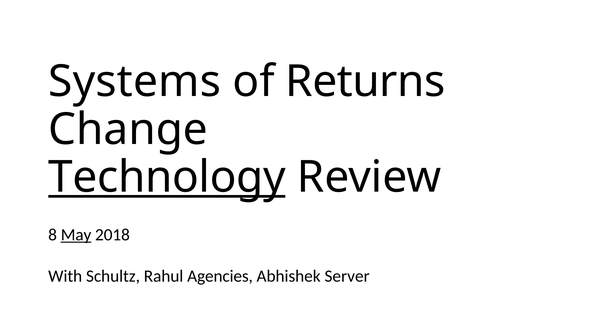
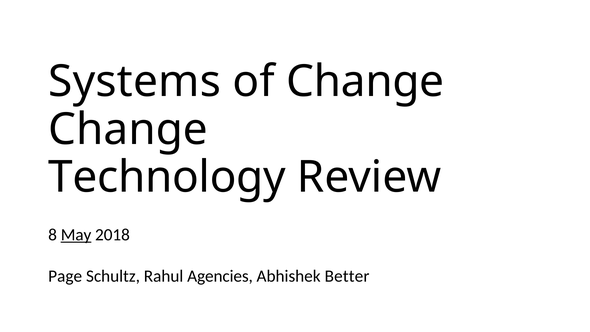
of Returns: Returns -> Change (365, 82)
Technology underline: present -> none (167, 177)
With: With -> Page (65, 276)
Server: Server -> Better (347, 276)
